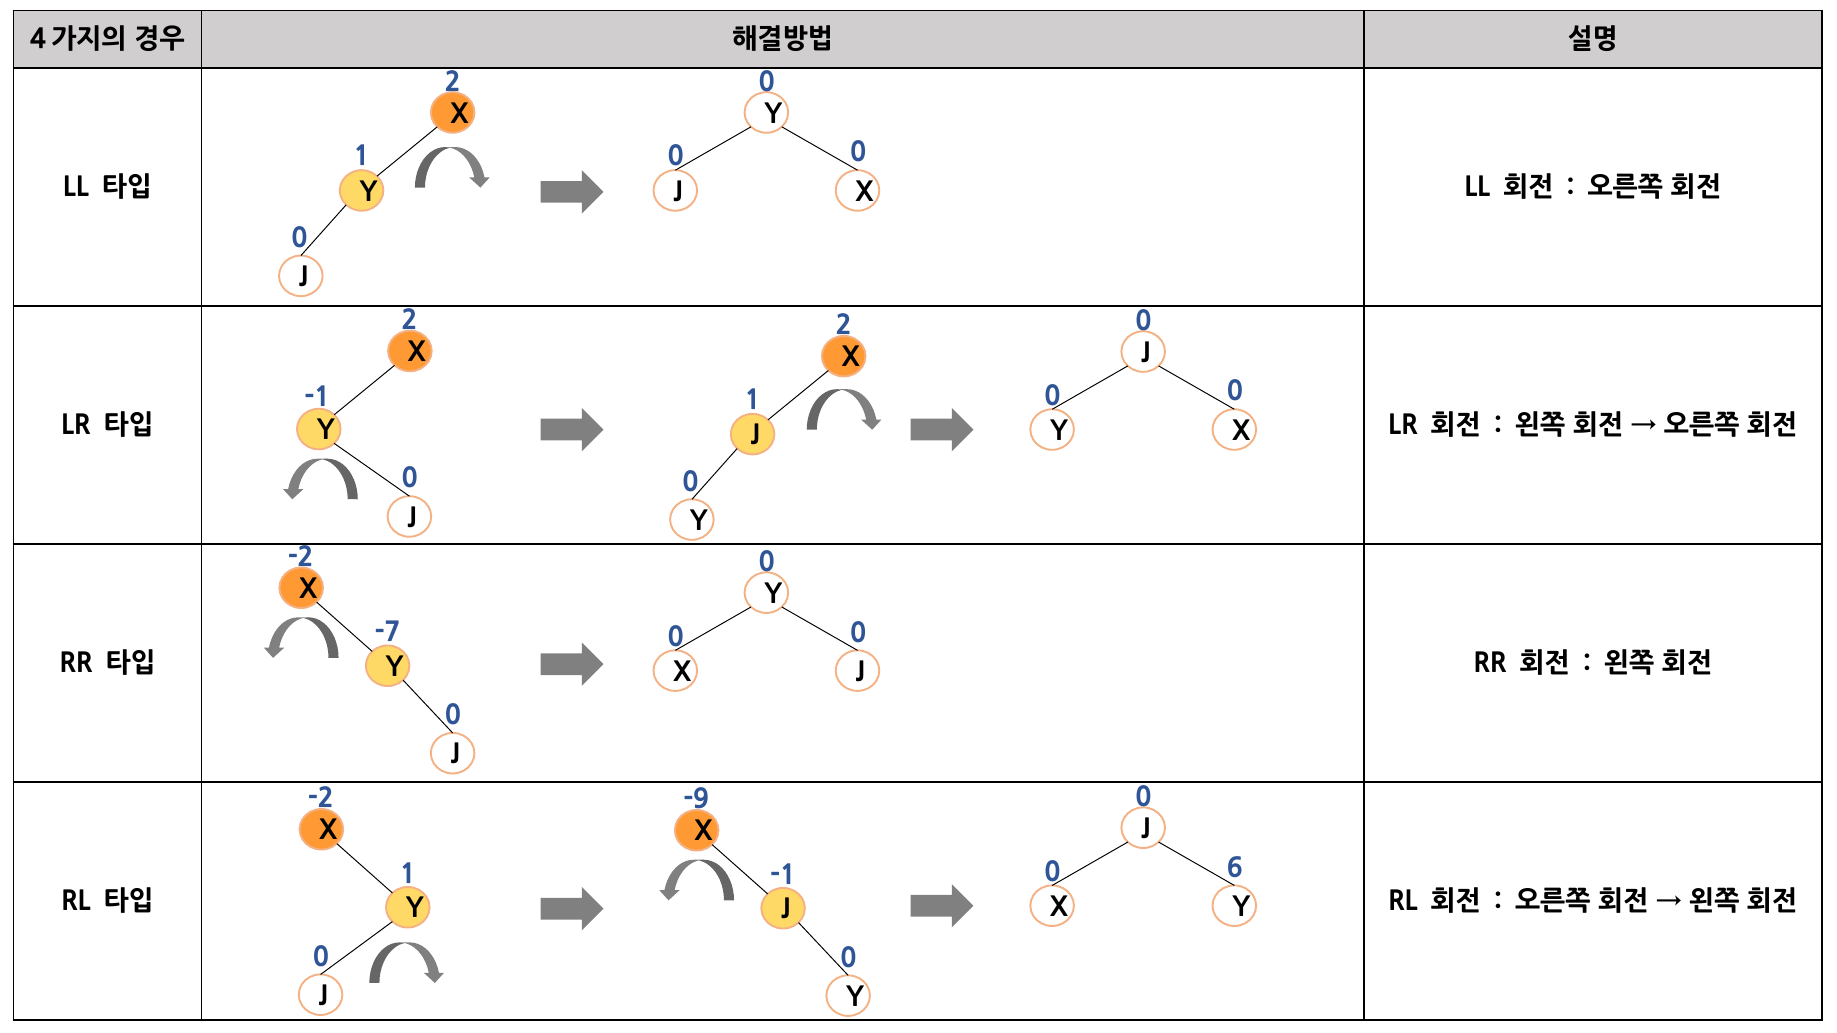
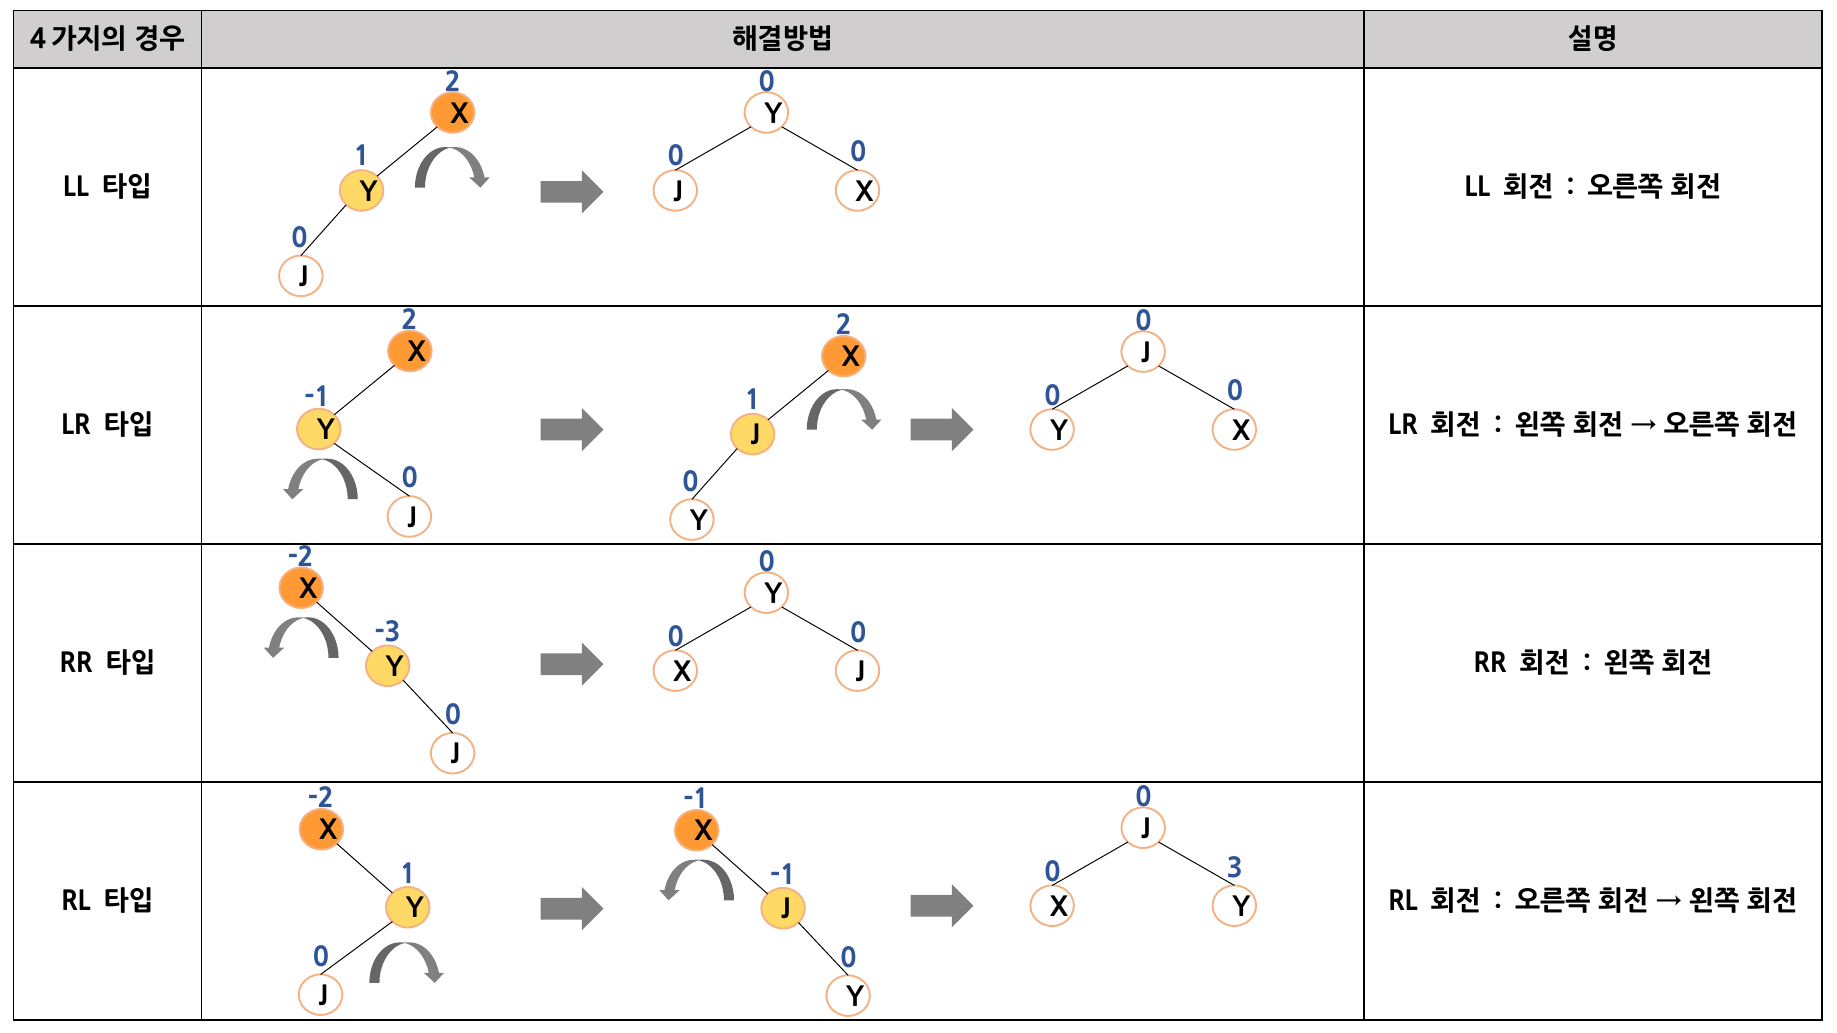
-7: -7 -> -3 (388, 633)
-9: -9 -> -1 (696, 800)
6: 6 -> 3 (1235, 869)
